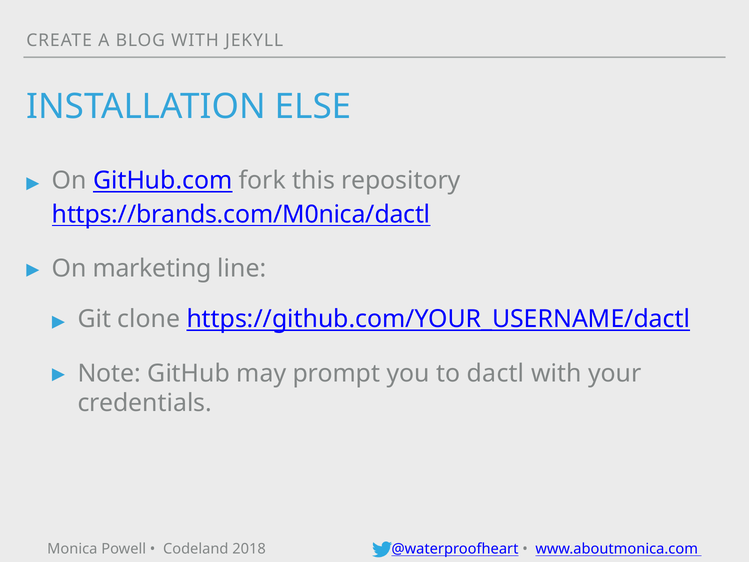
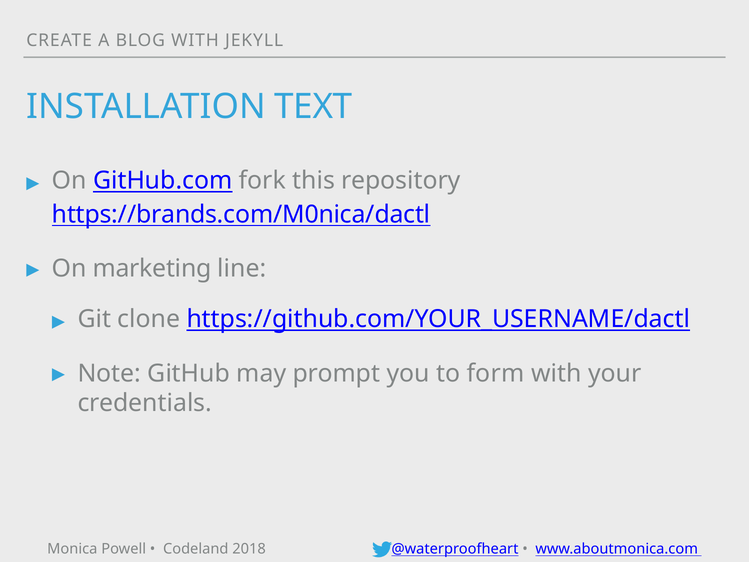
ELSE: ELSE -> TEXT (313, 107)
dactl: dactl -> form (496, 373)
